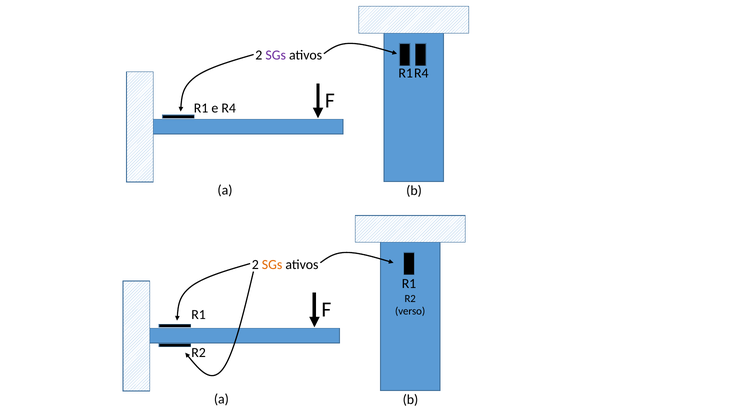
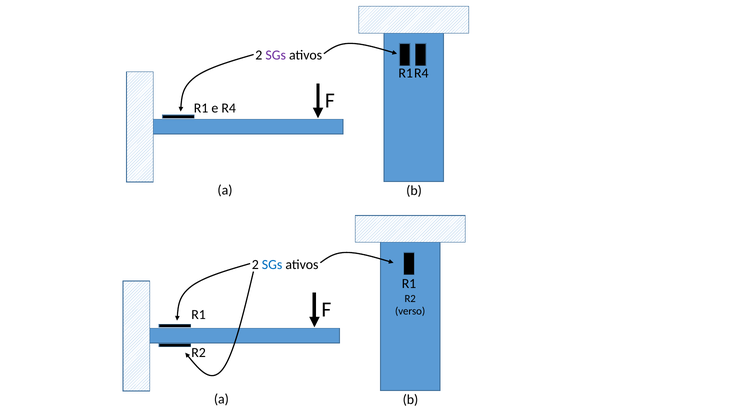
SGs colour: orange -> blue (272, 264)
